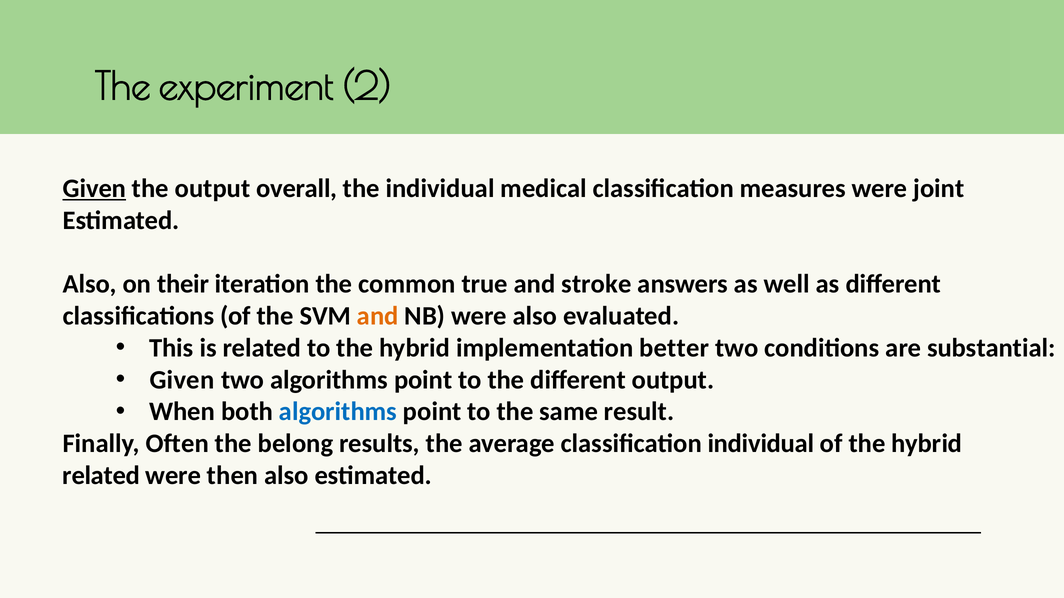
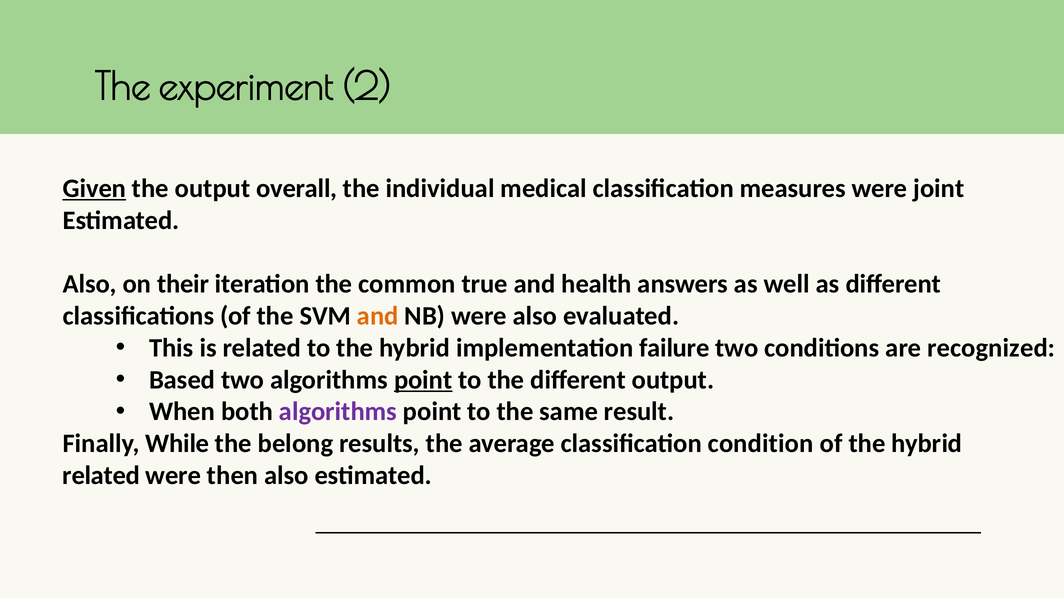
stroke: stroke -> health (597, 284)
better: better -> failure (674, 348)
substantial: substantial -> recognized (991, 348)
Given: Given -> Based (182, 380)
point underline: none -> present (423, 380)
algorithms colour: blue -> purple (338, 412)
Often: Often -> While (177, 444)
classification individual: individual -> condition (761, 444)
